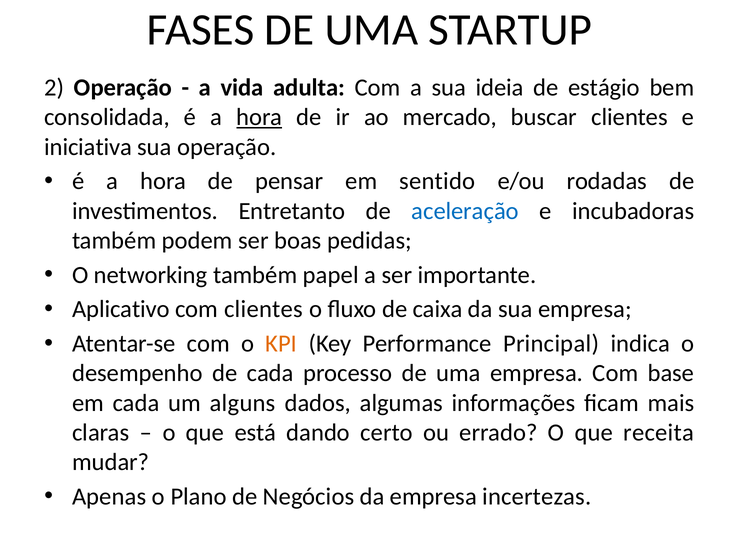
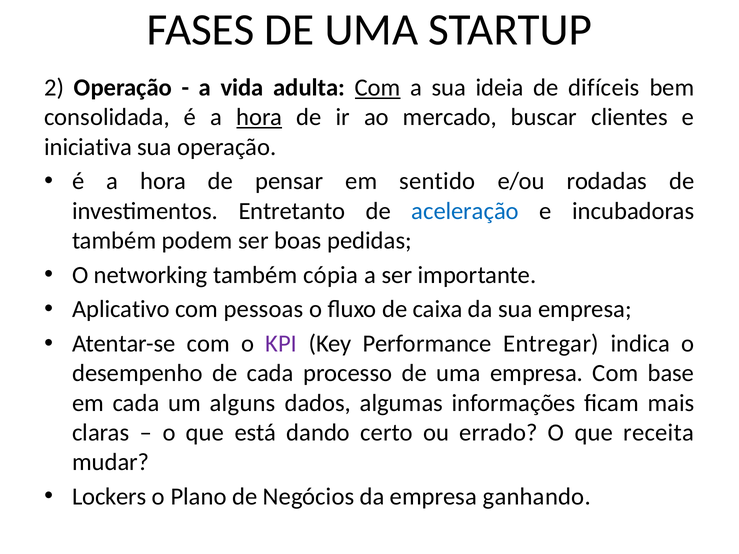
Com underline: none -> present (378, 88)
estágio: estágio -> difíceis (604, 88)
papel: papel -> cópia (331, 275)
com clientes: clientes -> pessoas (264, 309)
KPI colour: orange -> purple (281, 344)
Principal: Principal -> Entregar (551, 344)
Apenas: Apenas -> Lockers (109, 497)
incertezas: incertezas -> ganhando (537, 497)
